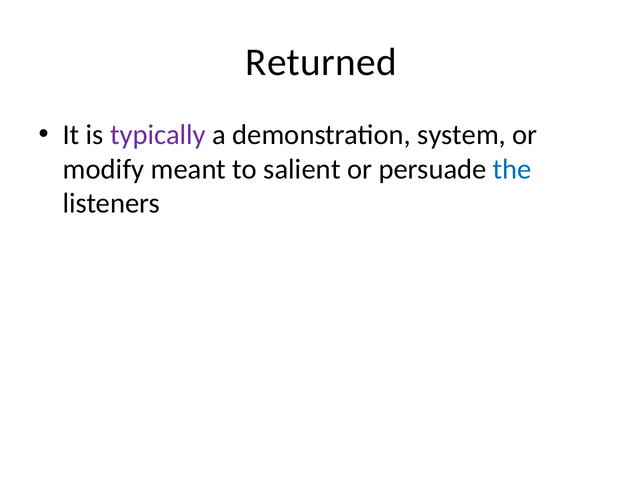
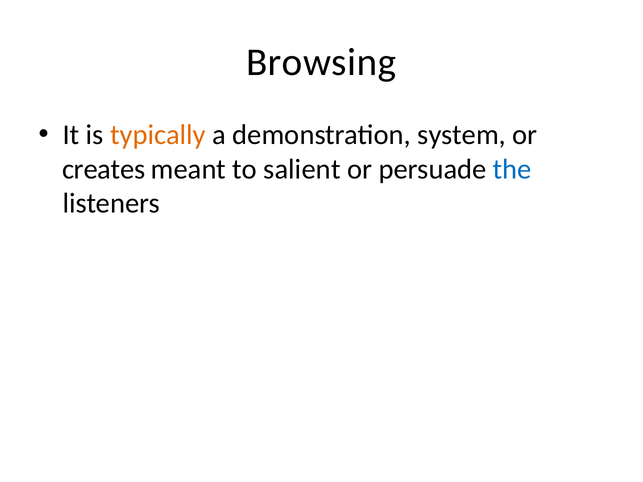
Returned: Returned -> Browsing (321, 62)
typically colour: purple -> orange (158, 135)
modify: modify -> creates (104, 169)
